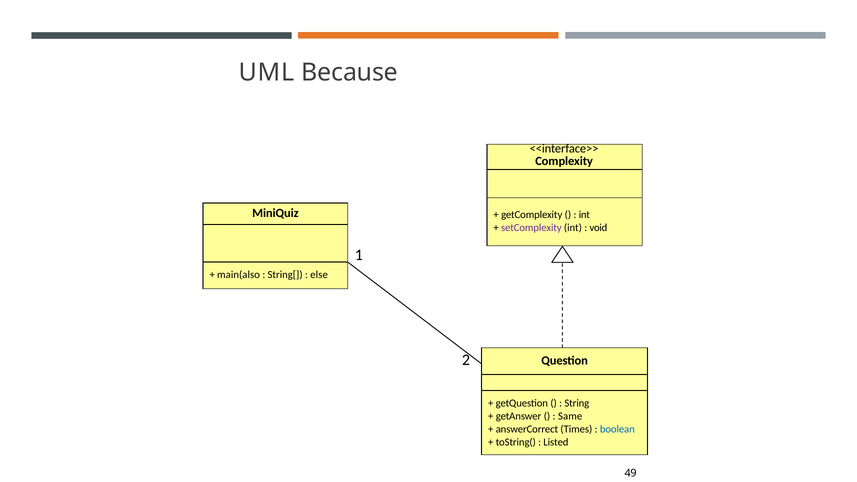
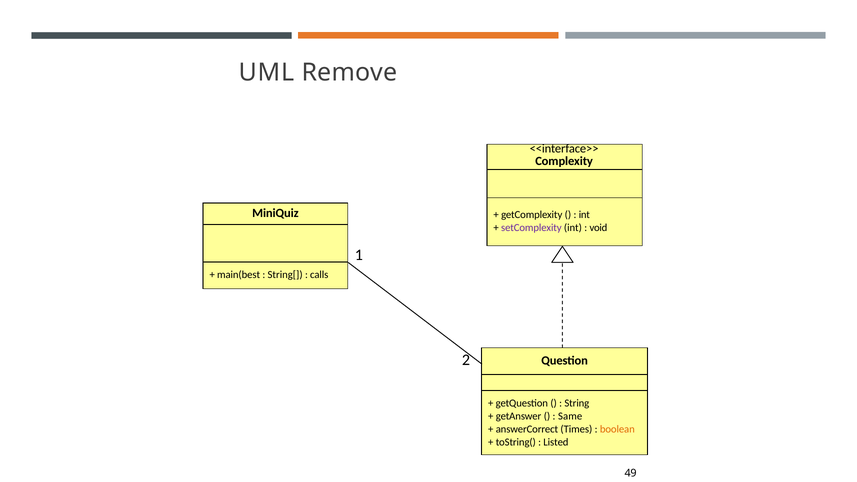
Because: Because -> Remove (349, 72)
main(also: main(also -> main(best (239, 275)
else: else -> calls (319, 275)
boolean colour: blue -> orange (617, 429)
